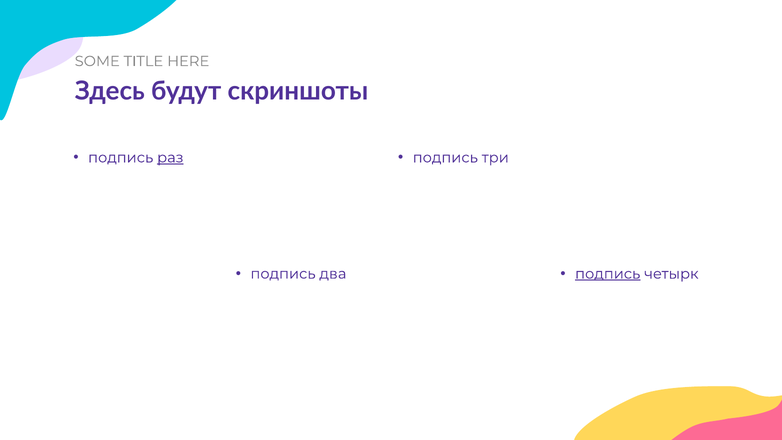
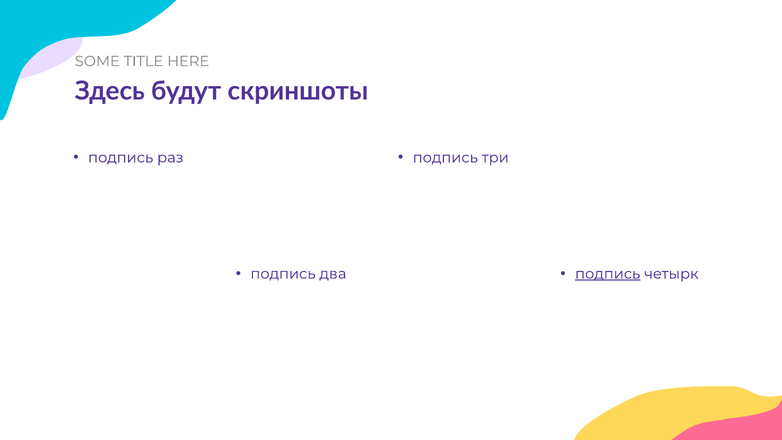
раз underline: present -> none (170, 158)
